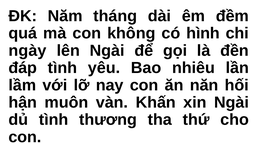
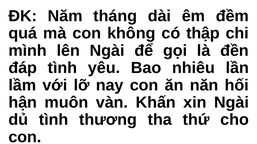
hình: hình -> thập (203, 33)
ngày: ngày -> mình (28, 51)
